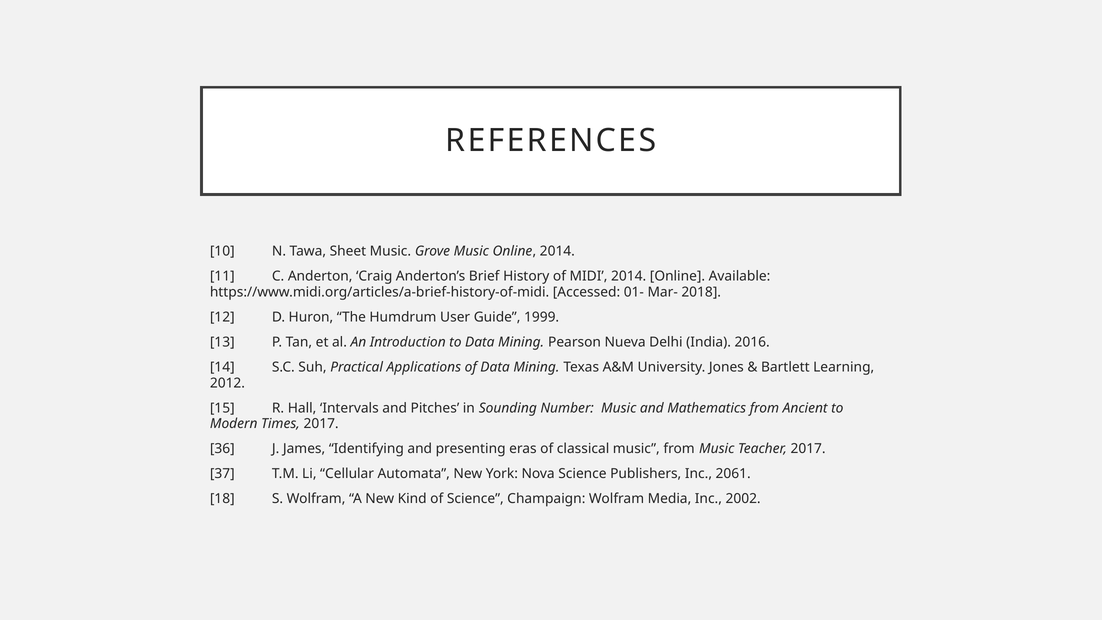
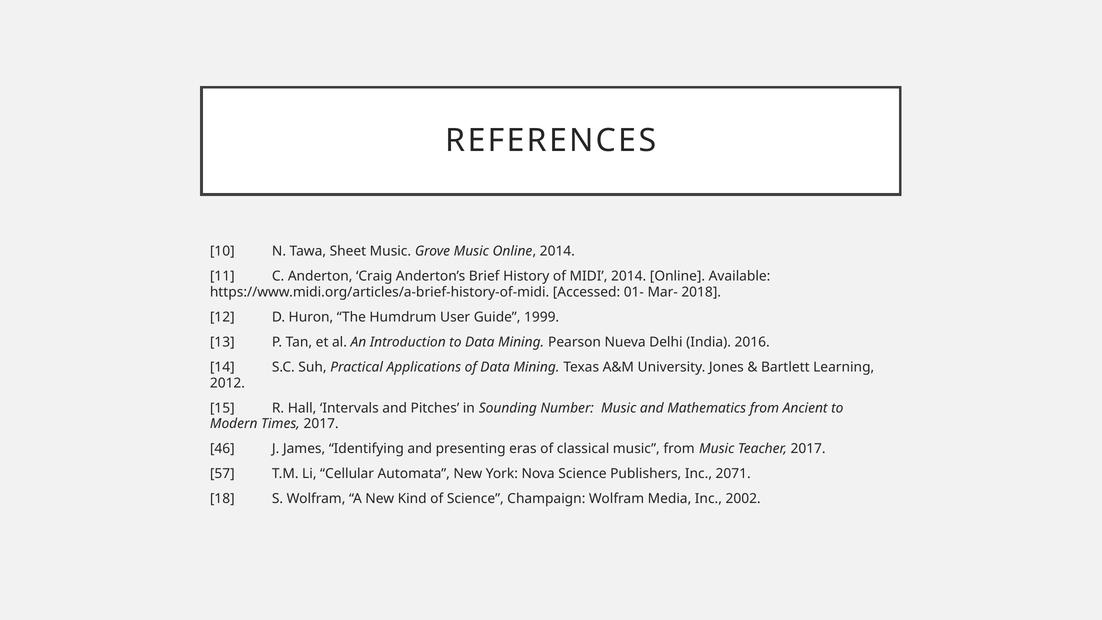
36: 36 -> 46 (222, 449)
37: 37 -> 57 (222, 474)
2061: 2061 -> 2071 (733, 474)
